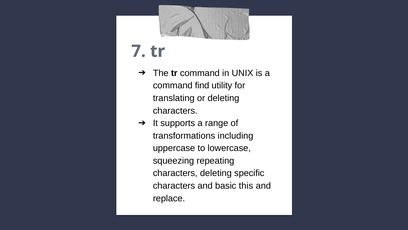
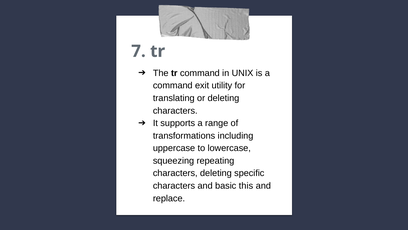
find: find -> exit (202, 85)
